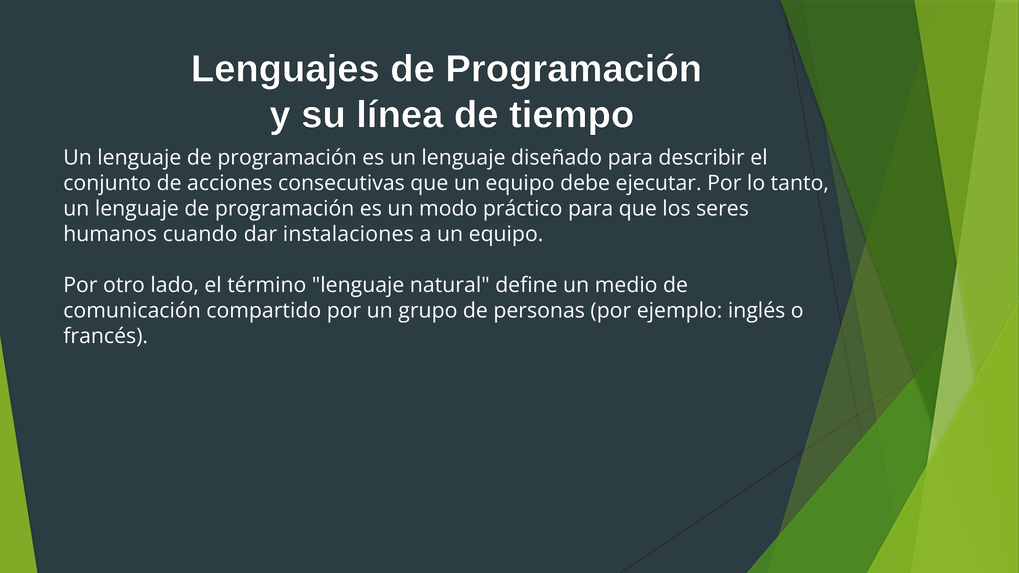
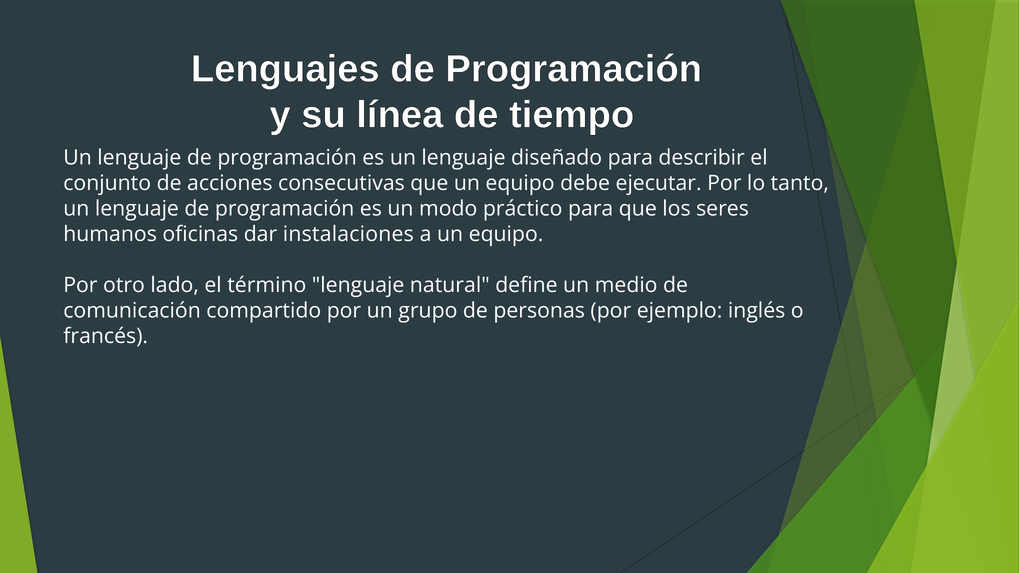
cuando: cuando -> oficinas (200, 234)
